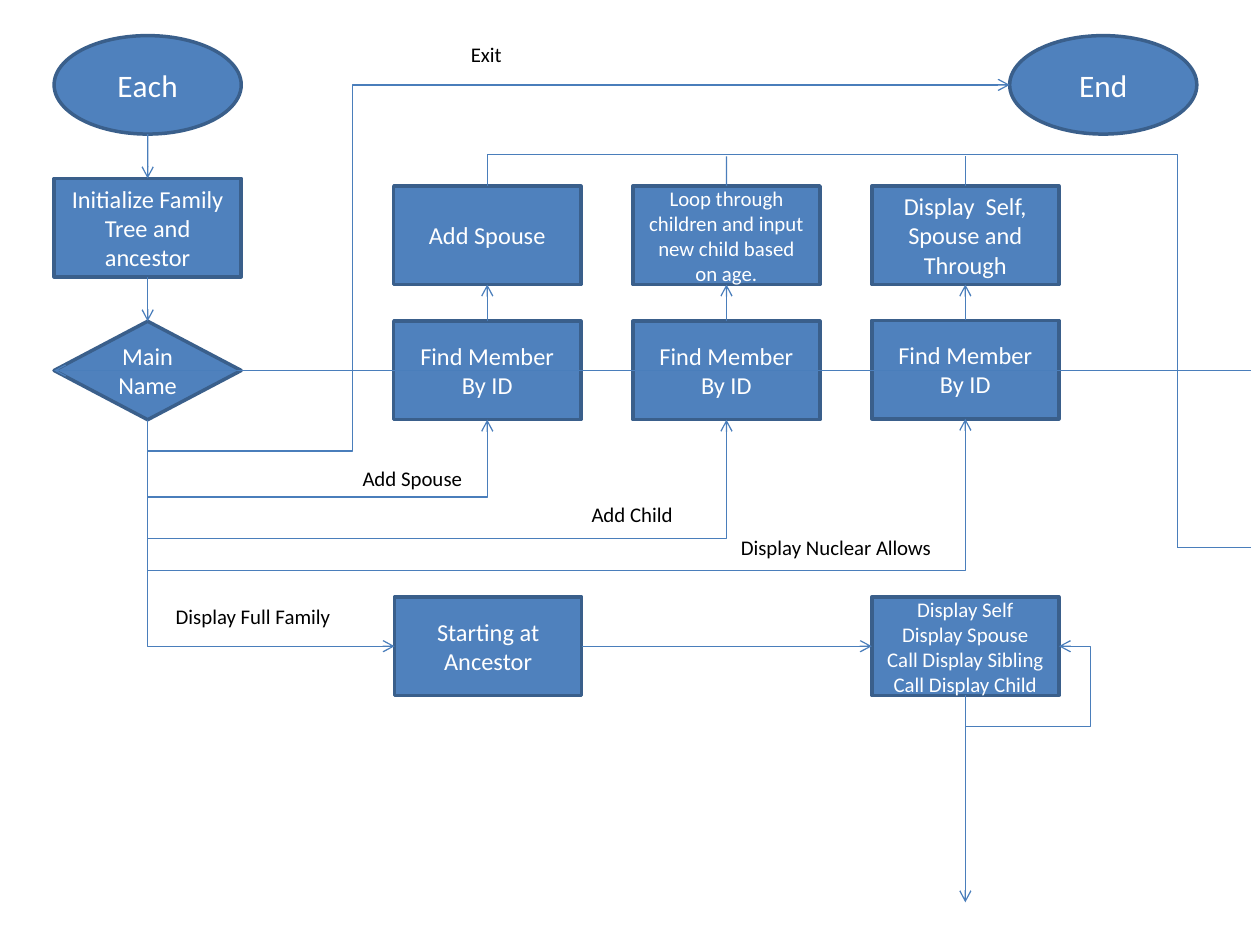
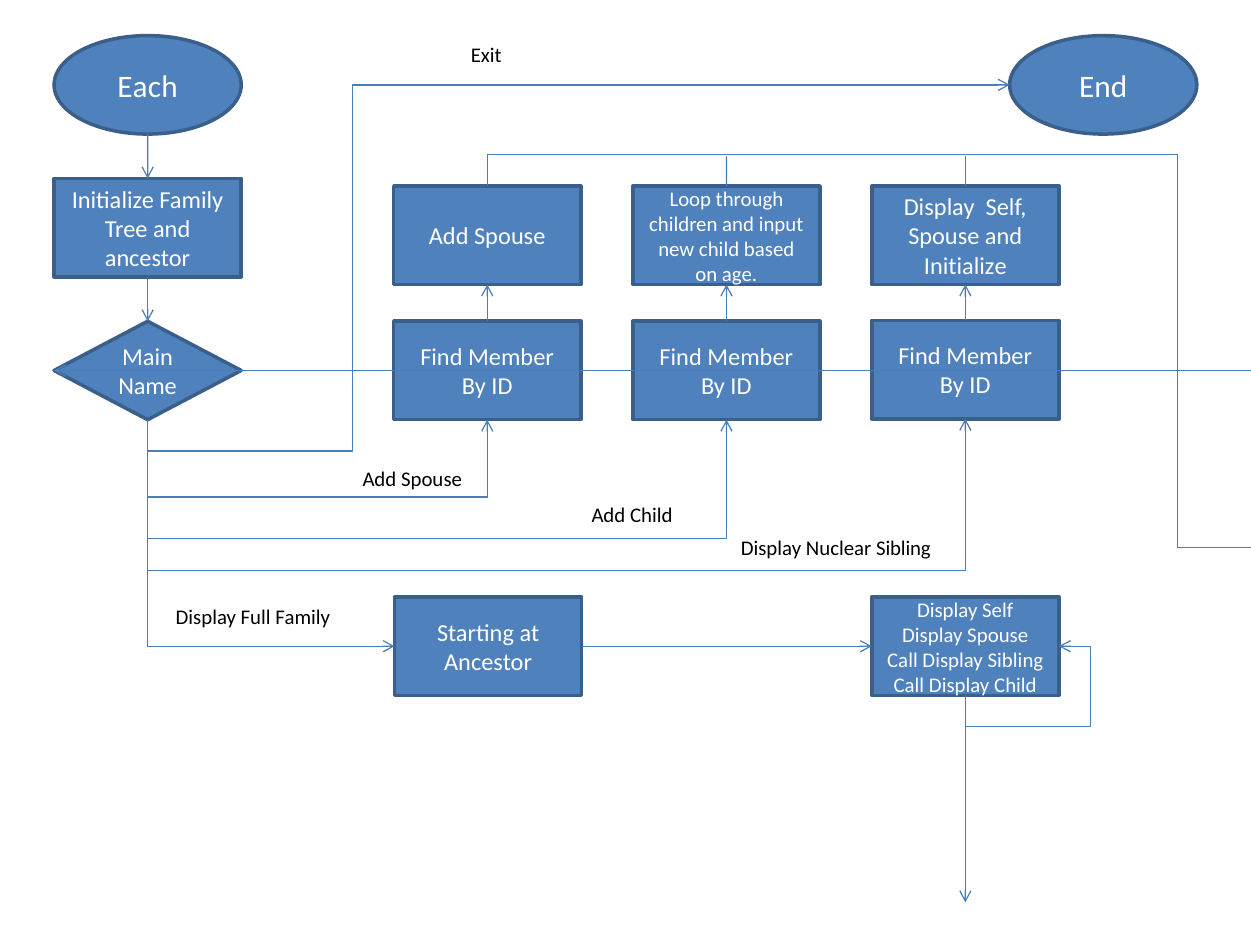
Through: Through -> Initialize (965, 266)
Nuclear Allows: Allows -> Sibling (903, 549)
